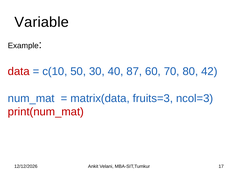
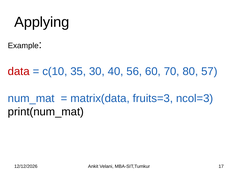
Variable: Variable -> Applying (42, 22)
50: 50 -> 35 (78, 72)
87: 87 -> 56 (134, 72)
42: 42 -> 57 (209, 72)
print(num_mat colour: red -> black (46, 112)
